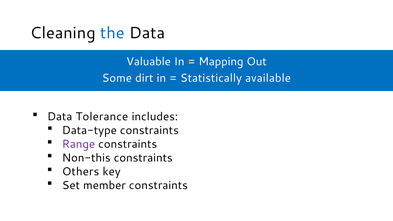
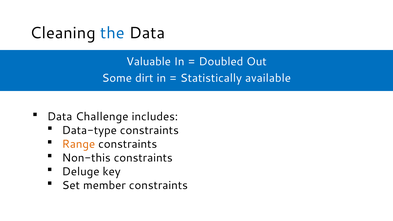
Mapping: Mapping -> Doubled (221, 62)
Tolerance: Tolerance -> Challenge (102, 117)
Range colour: purple -> orange (78, 144)
Others: Others -> Deluge (81, 172)
